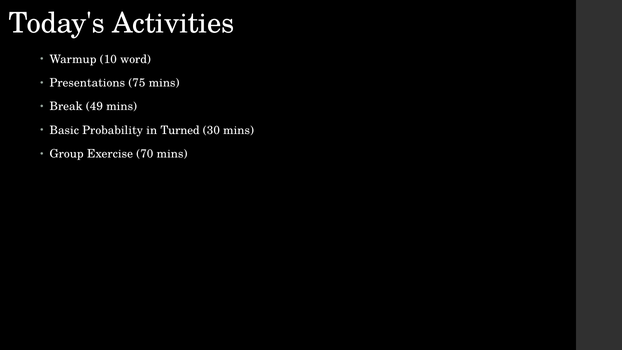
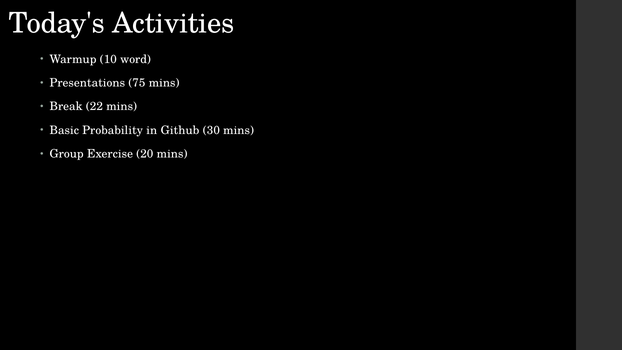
49: 49 -> 22 (94, 107)
Turned: Turned -> Github (180, 130)
70: 70 -> 20 (145, 154)
